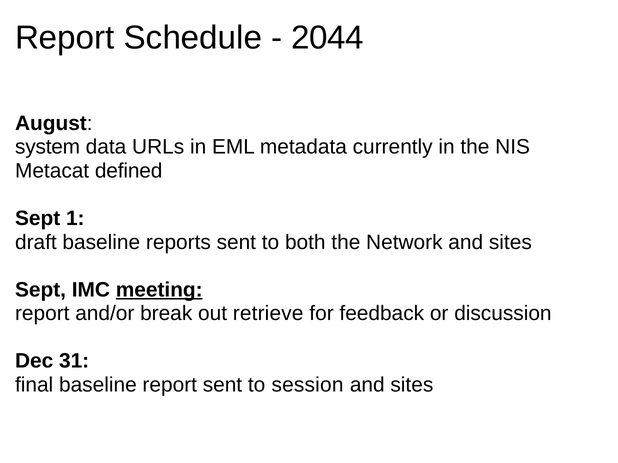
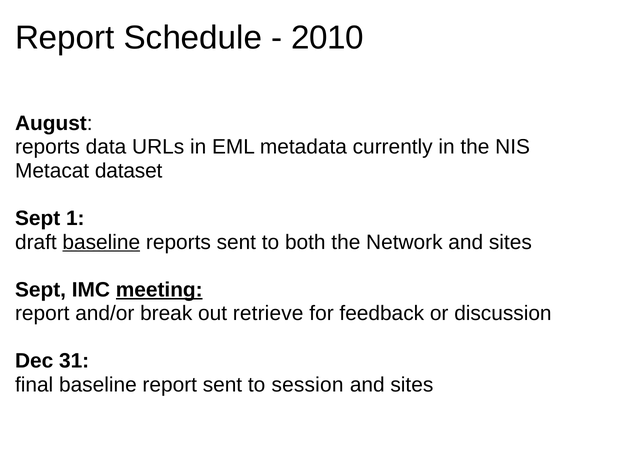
2044: 2044 -> 2010 (327, 38)
system: system -> reports (47, 147)
defined: defined -> dataset (129, 171)
baseline underline: none -> present (101, 242)
